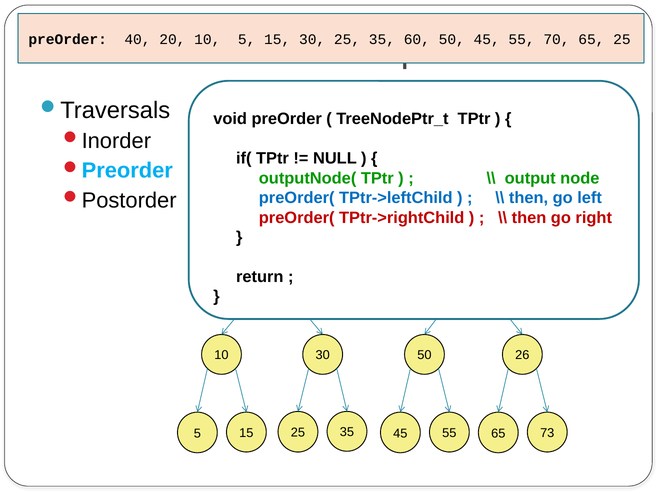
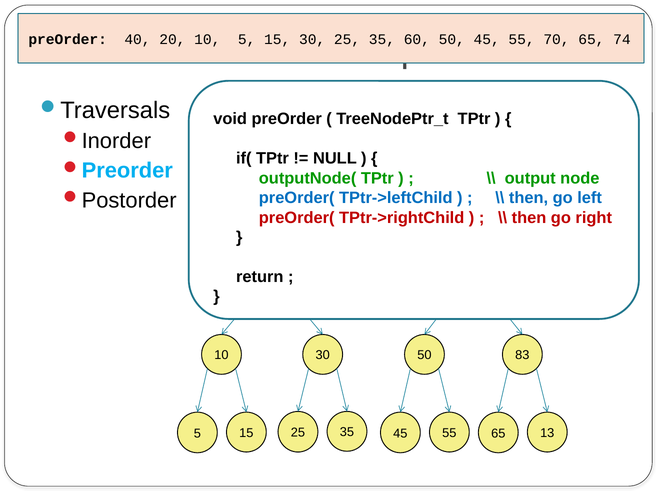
65 25: 25 -> 74 (622, 39)
26: 26 -> 83 (522, 355)
73: 73 -> 13 (547, 433)
